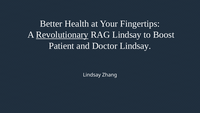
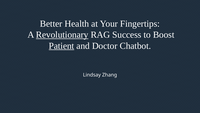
RAG Lindsay: Lindsay -> Success (127, 35)
Patient underline: none -> present (61, 46)
Doctor Lindsay: Lindsay -> Chatbot (135, 46)
